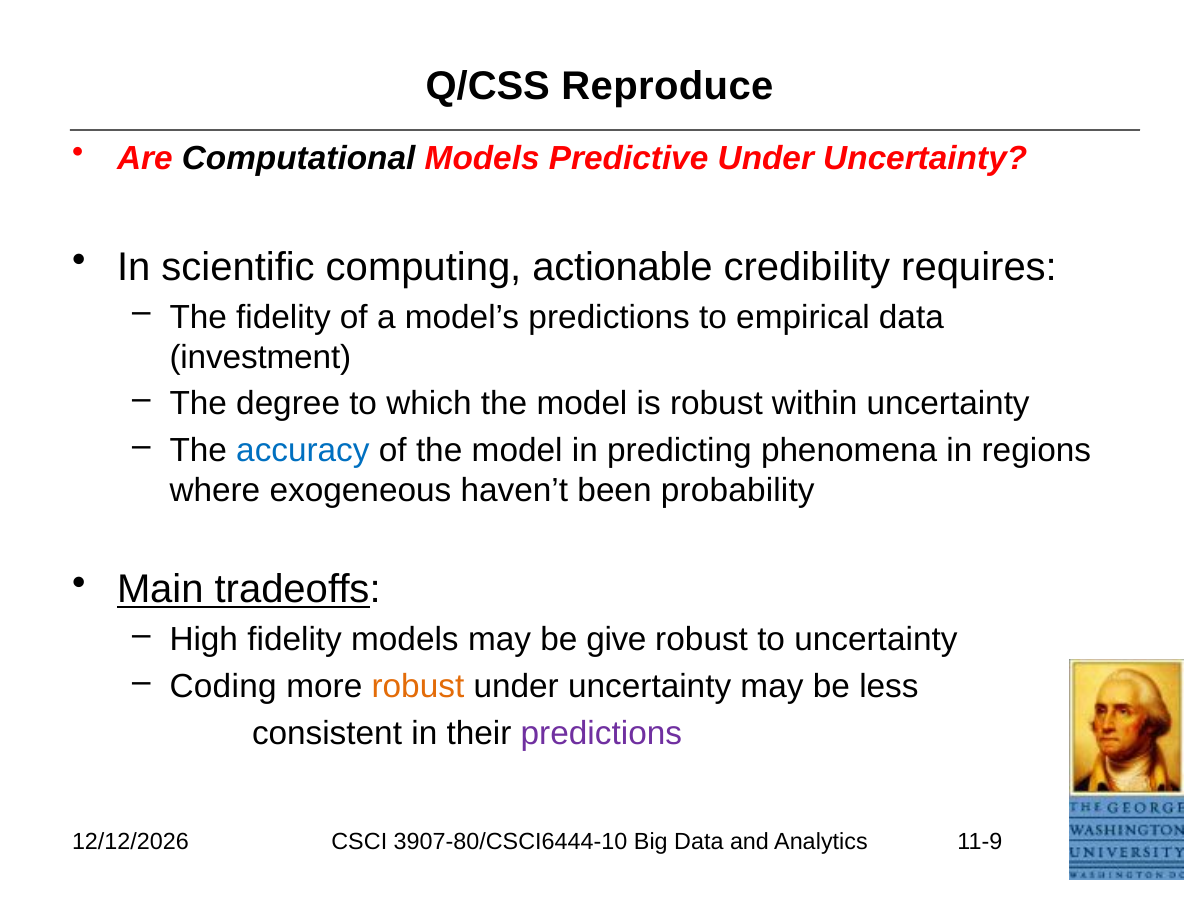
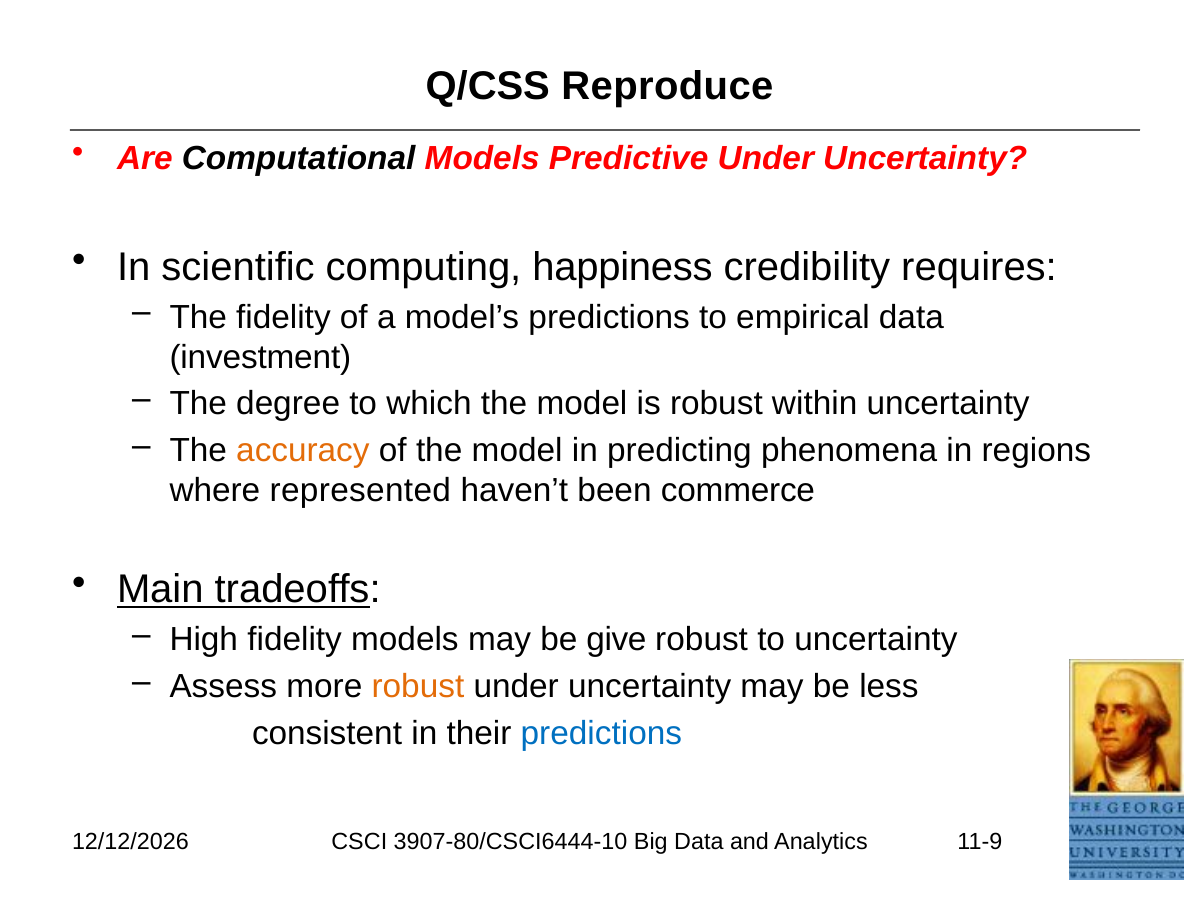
actionable: actionable -> happiness (623, 267)
accuracy colour: blue -> orange (303, 450)
exogeneous: exogeneous -> represented (360, 490)
probability: probability -> commerce (738, 490)
Coding: Coding -> Assess (223, 686)
predictions colour: purple -> blue (601, 733)
